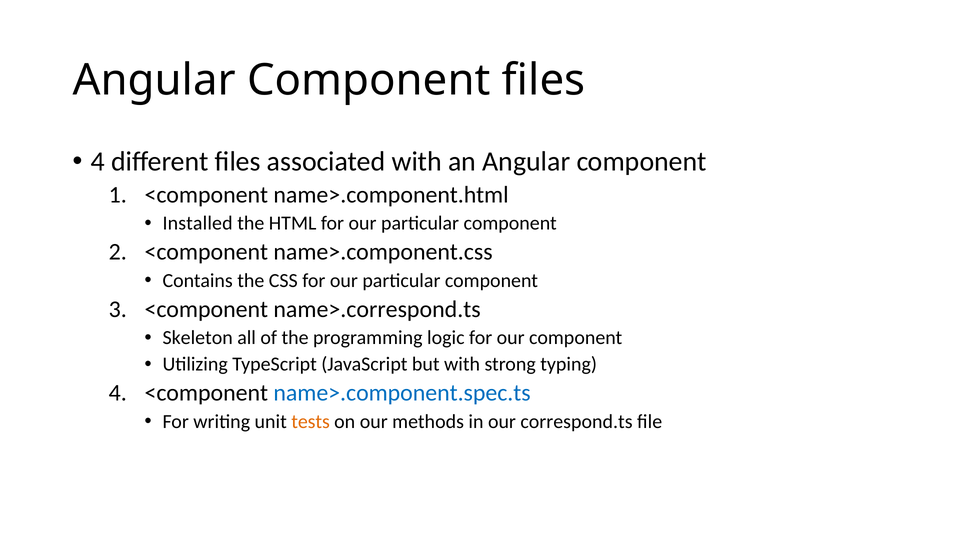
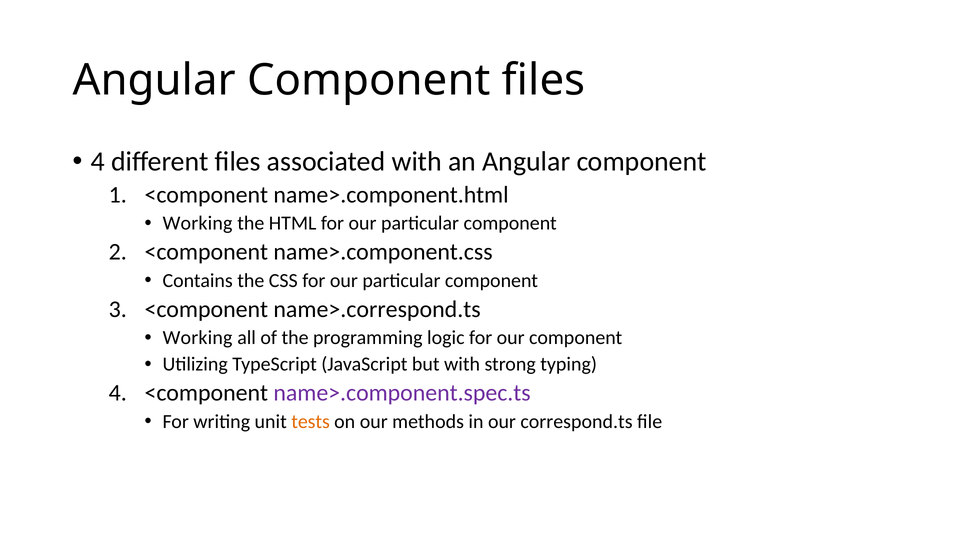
Installed: Installed -> Working (198, 223)
Skeleton: Skeleton -> Working (198, 338)
name>.component.spec.ts colour: blue -> purple (402, 393)
